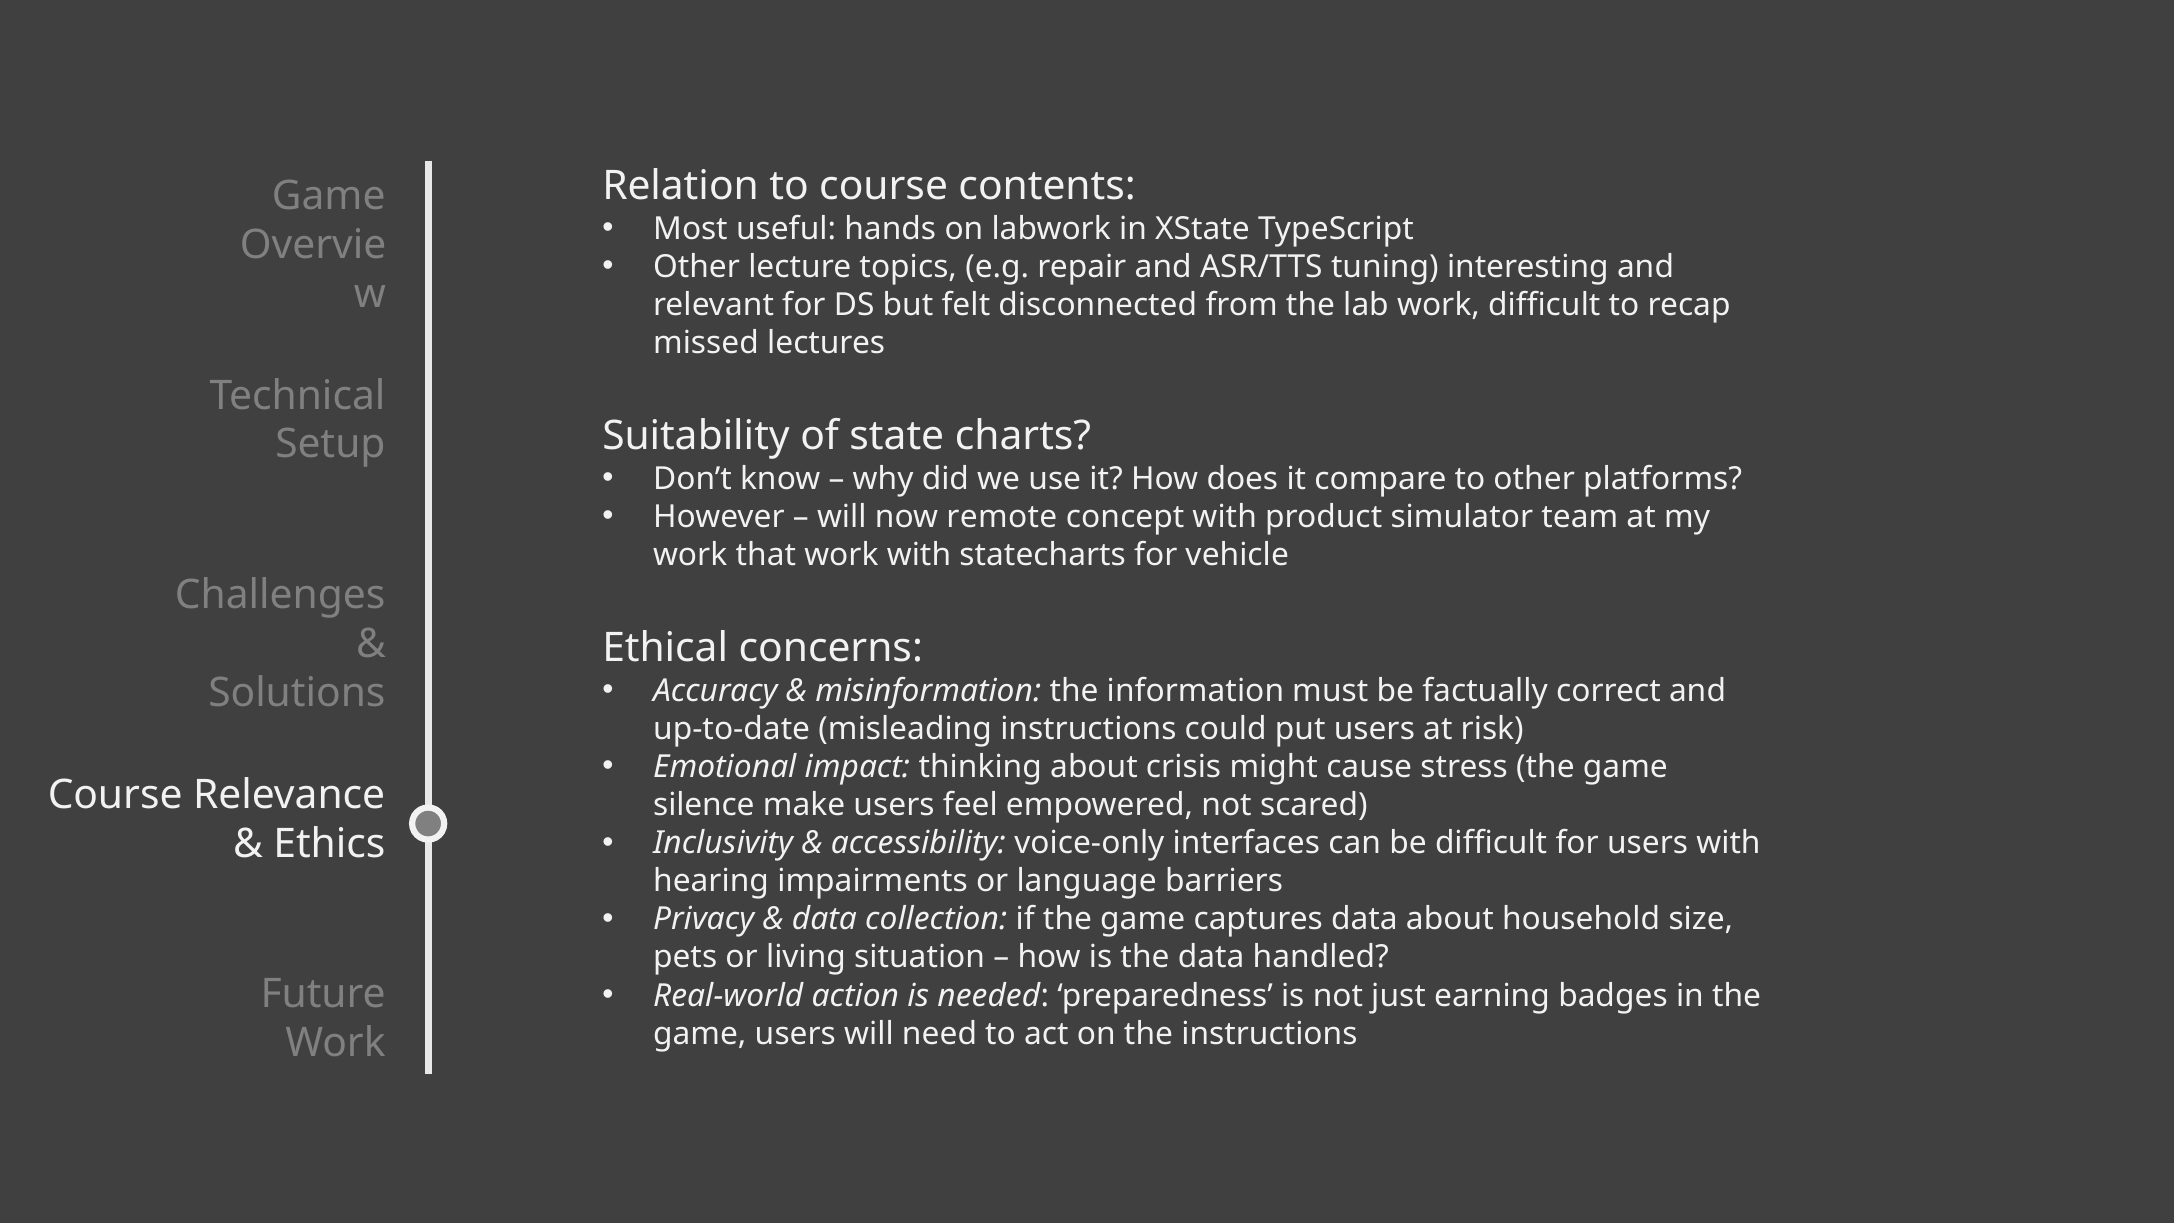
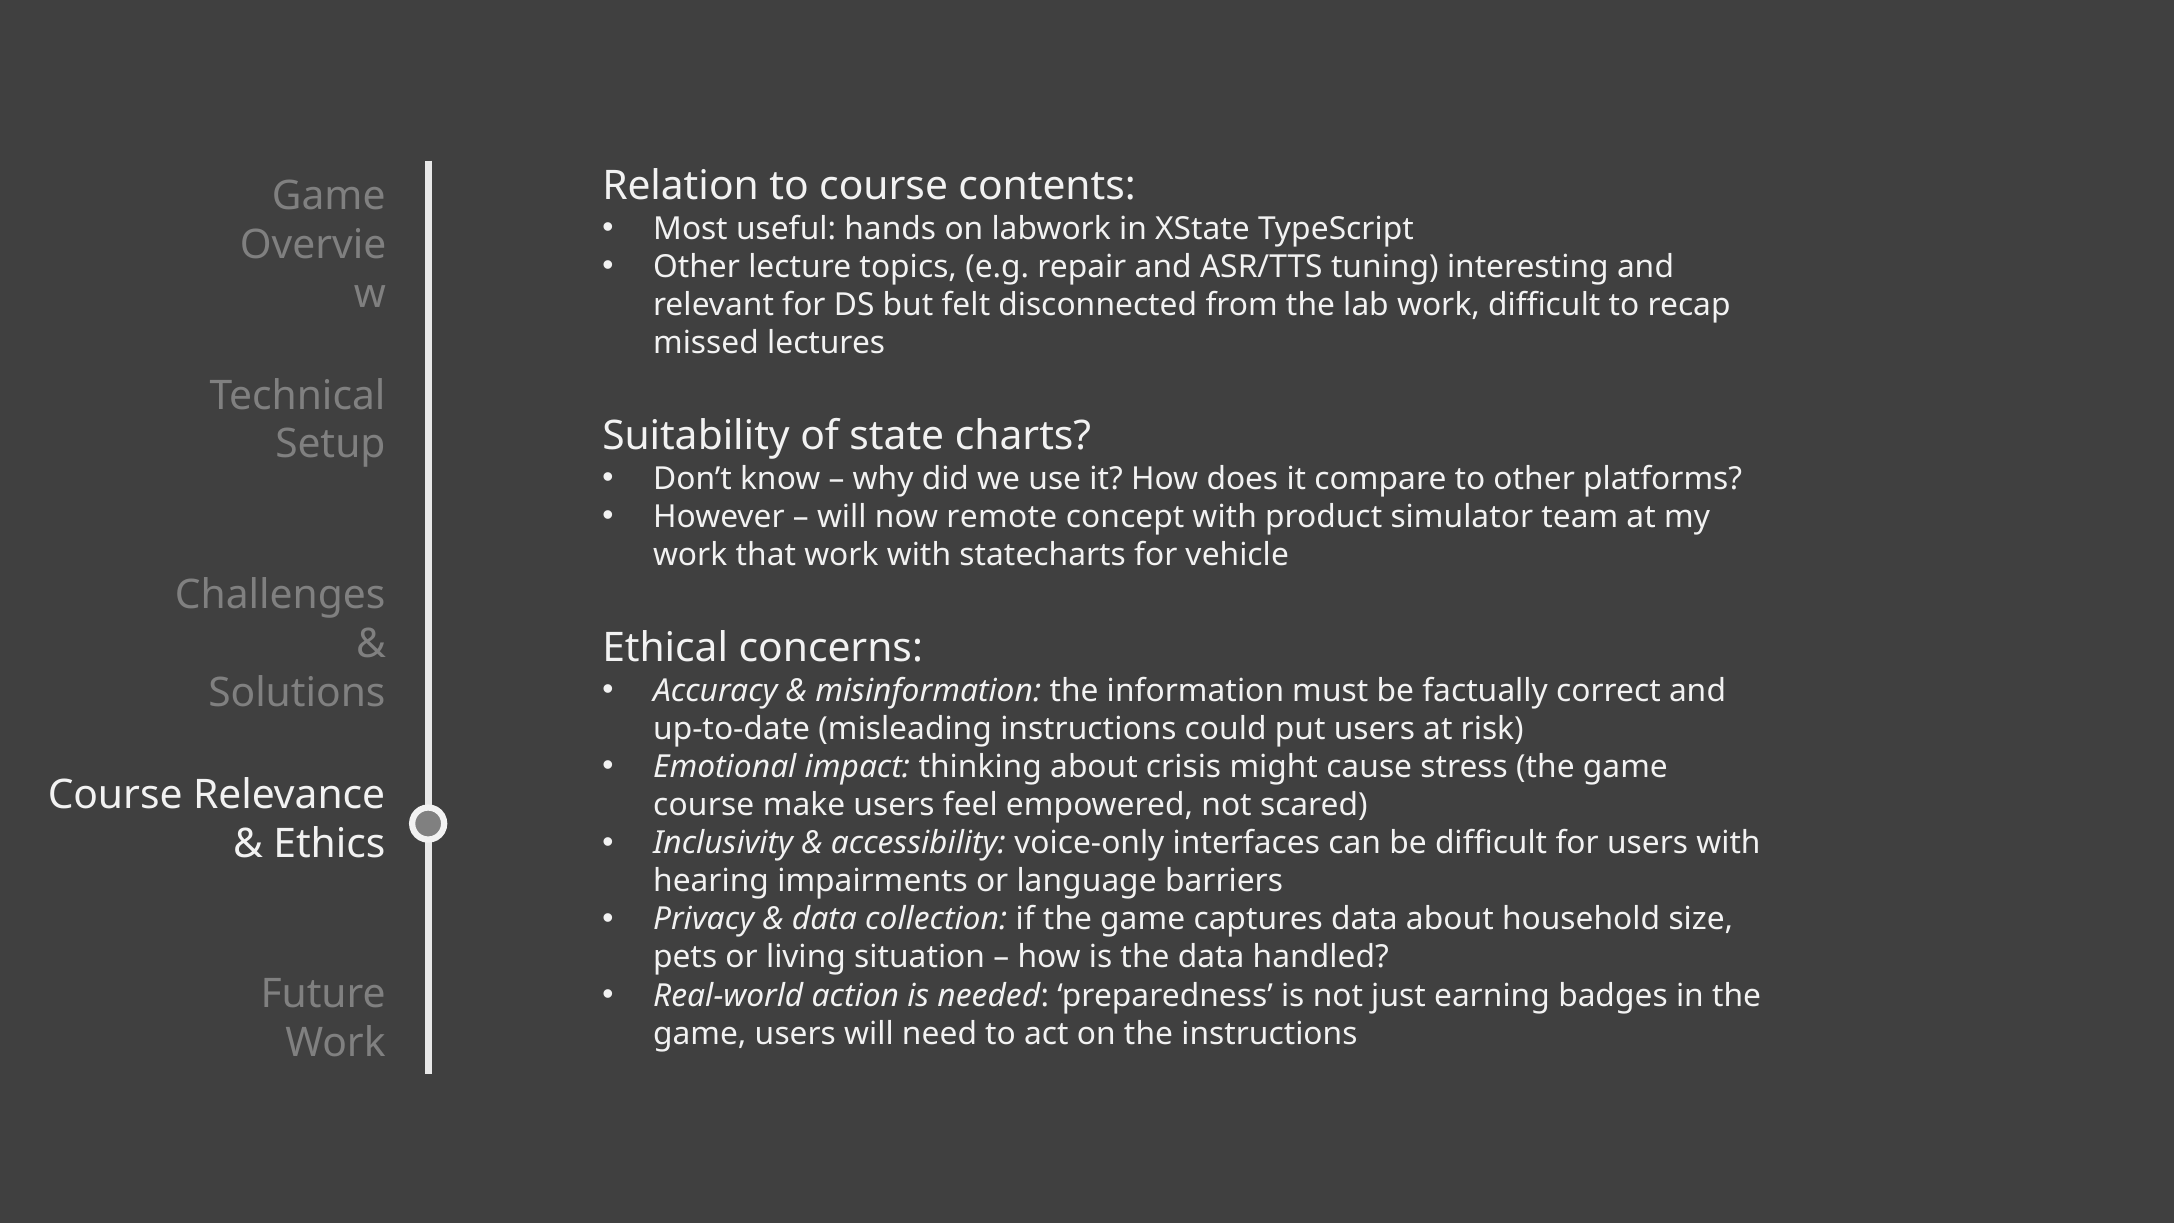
silence: silence -> course (704, 805)
